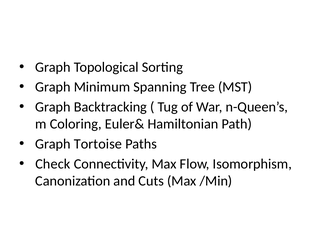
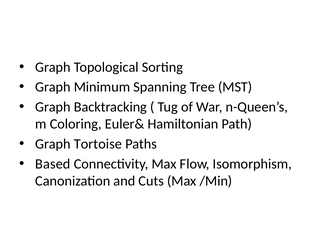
Check: Check -> Based (53, 164)
